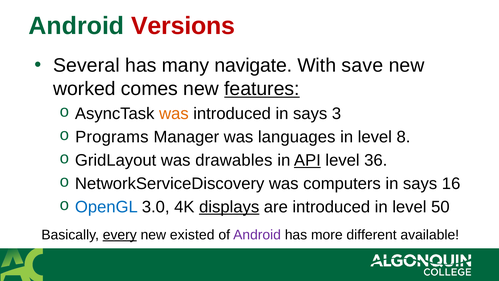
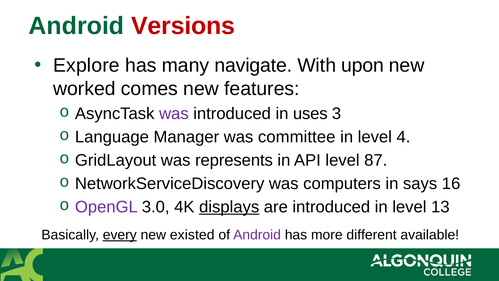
Several: Several -> Explore (86, 65)
save: save -> upon (363, 65)
features underline: present -> none (262, 89)
was colour: orange -> purple (174, 114)
introduced in says: says -> uses (310, 114)
Programs: Programs -> Language (112, 137)
languages: languages -> committee (297, 137)
8: 8 -> 4 (403, 137)
drawables: drawables -> represents (234, 160)
API underline: present -> none (307, 160)
36: 36 -> 87 (376, 160)
OpenGL colour: blue -> purple (106, 207)
50: 50 -> 13 (440, 207)
